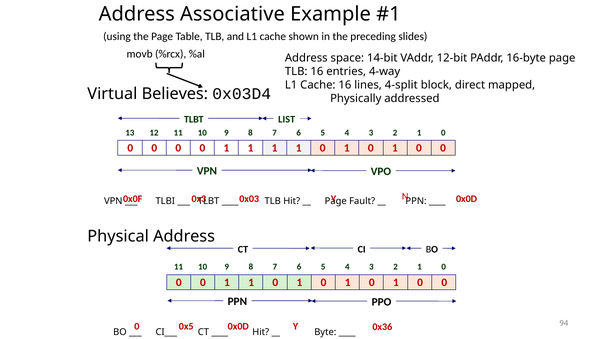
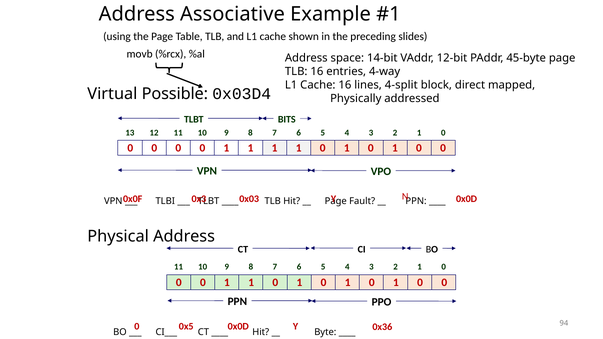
16-byte: 16-byte -> 45-byte (526, 58)
Believes: Believes -> Possible (175, 94)
LIST: LIST -> BITS (287, 120)
